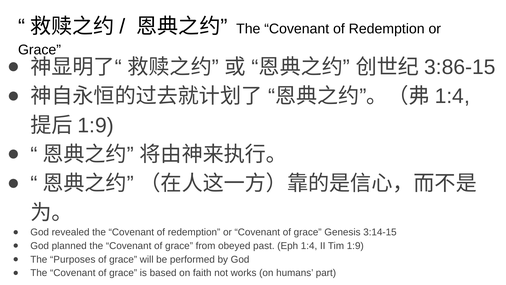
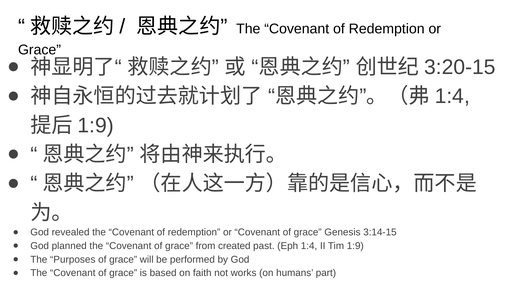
3:86-15: 3:86-15 -> 3:20-15 (460, 67)
obeyed: obeyed -> created (234, 246)
